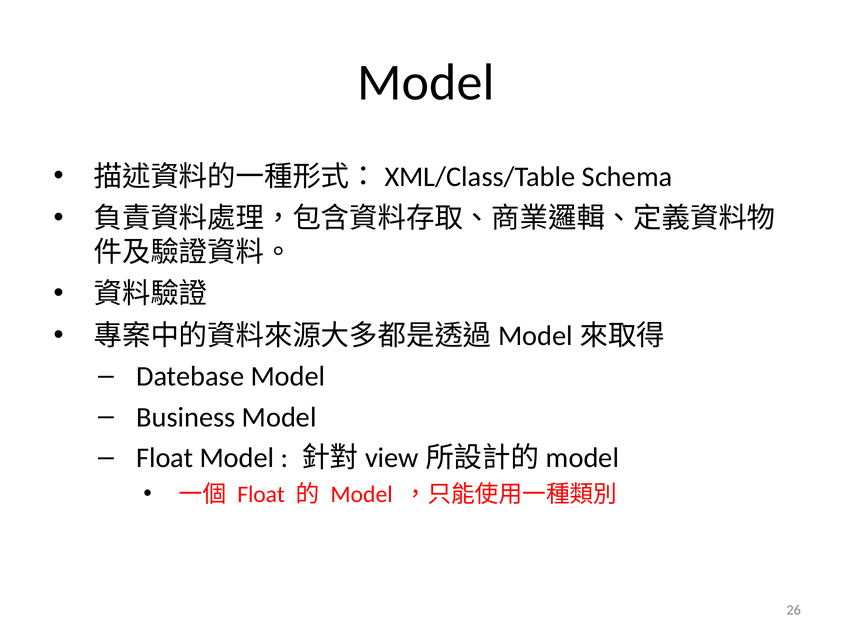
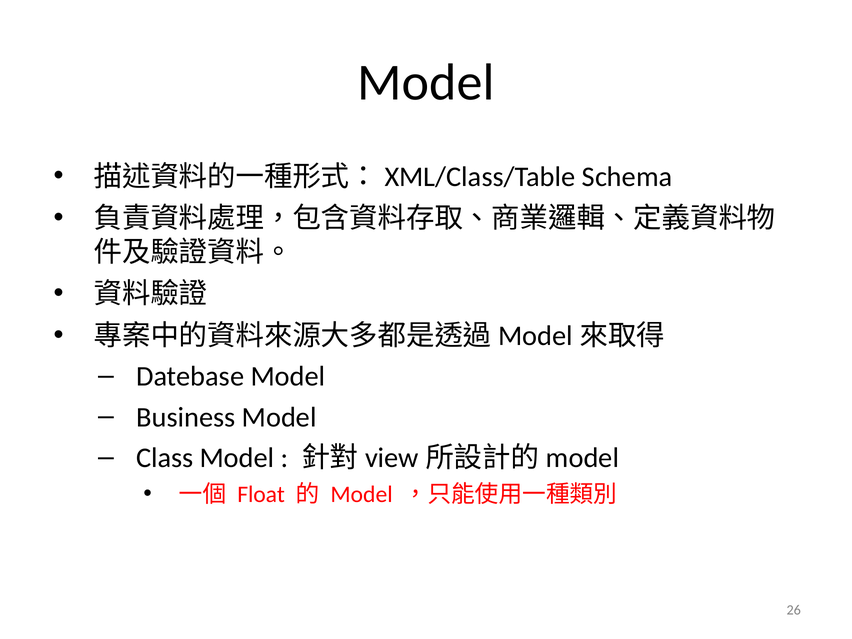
Float: Float -> Class (165, 458)
